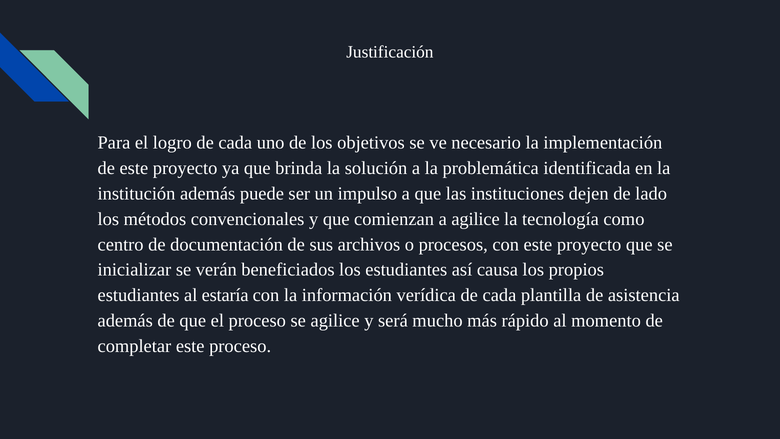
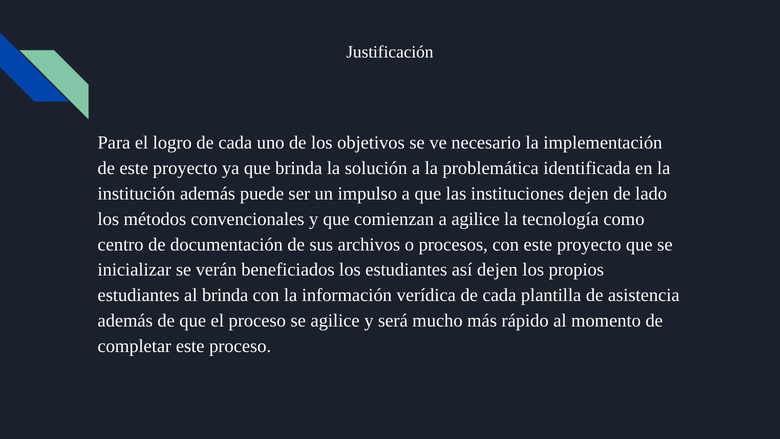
así causa: causa -> dejen (497, 270)
al estaría: estaría -> brinda (225, 295)
